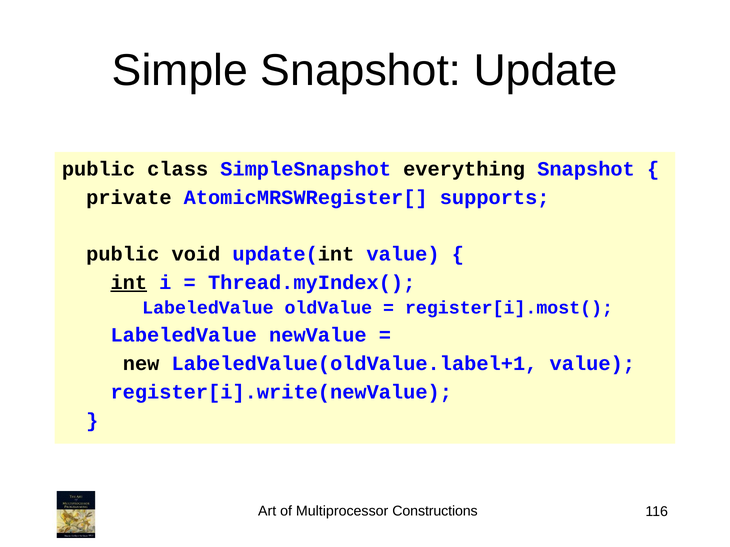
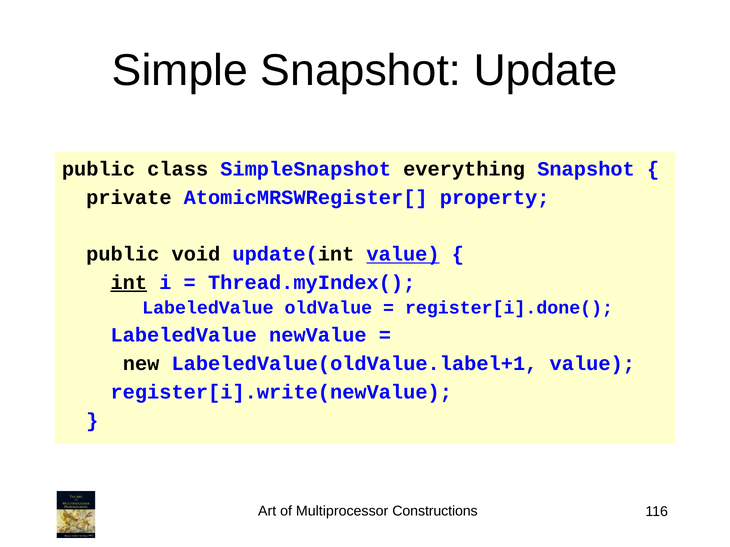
supports: supports -> property (495, 198)
value underline: none -> present (403, 254)
register[i].most(: register[i].most( -> register[i].done( (509, 308)
